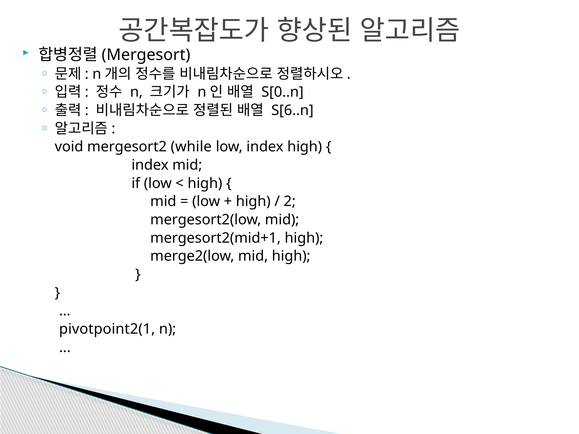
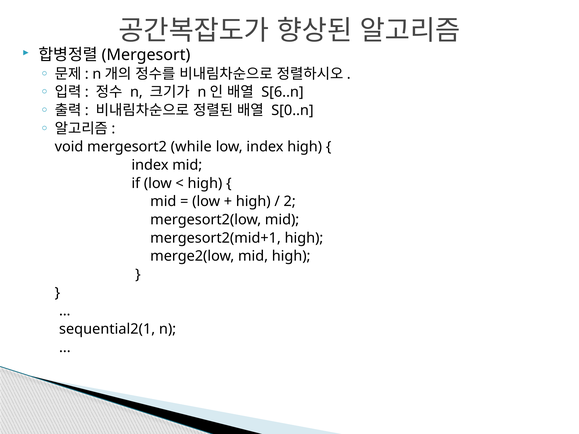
S[0..n: S[0..n -> S[6..n (282, 92)
S[6..n: S[6..n -> S[0..n (292, 110)
pivotpoint2(1: pivotpoint2(1 -> sequential2(1 (107, 329)
